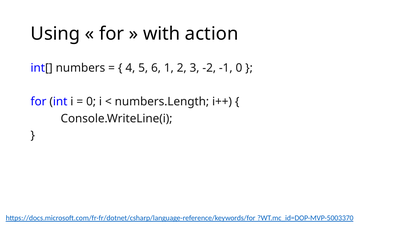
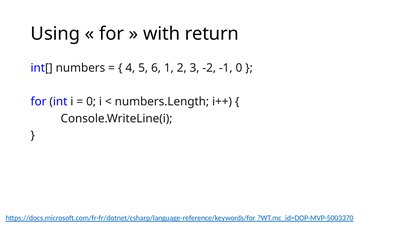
action: action -> return (212, 34)
